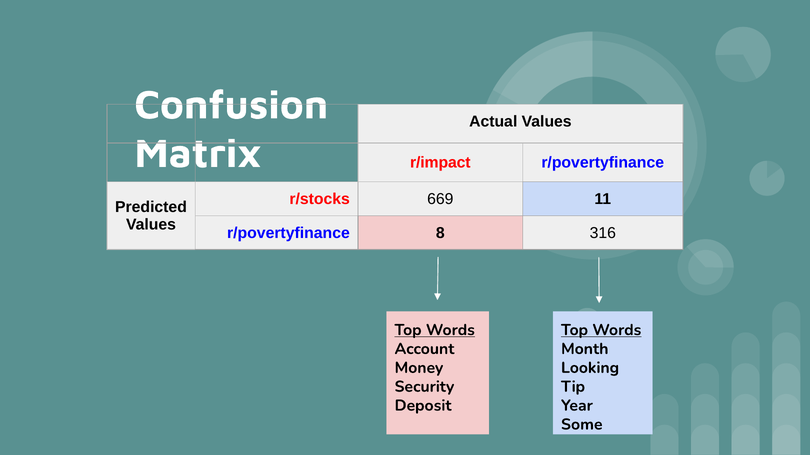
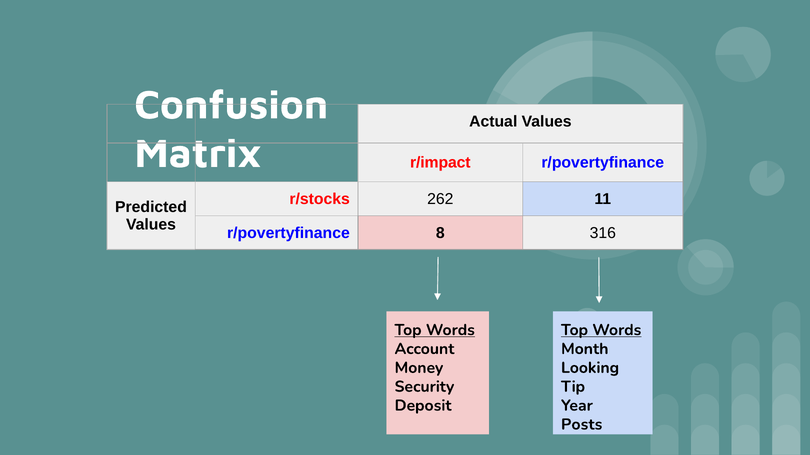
669: 669 -> 262 (440, 199)
Some: Some -> Posts (582, 425)
